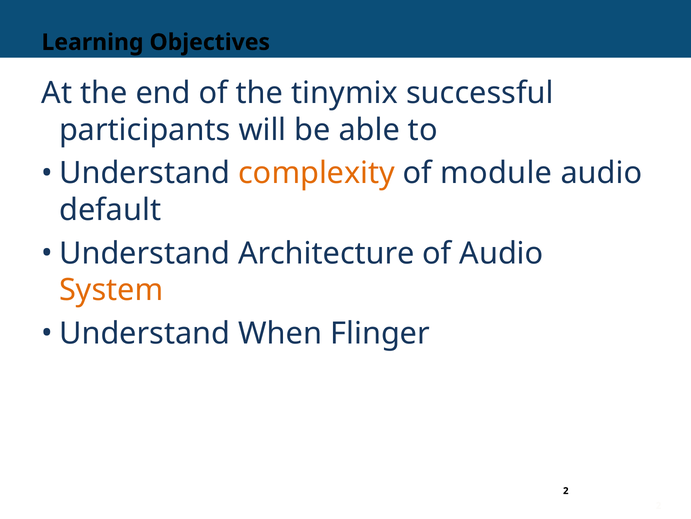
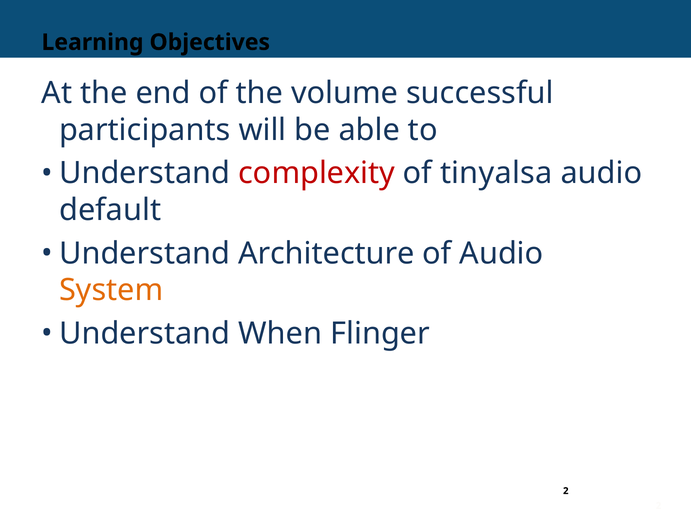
tinymix: tinymix -> volume (345, 93)
complexity colour: orange -> red (317, 173)
module: module -> tinyalsa (496, 173)
